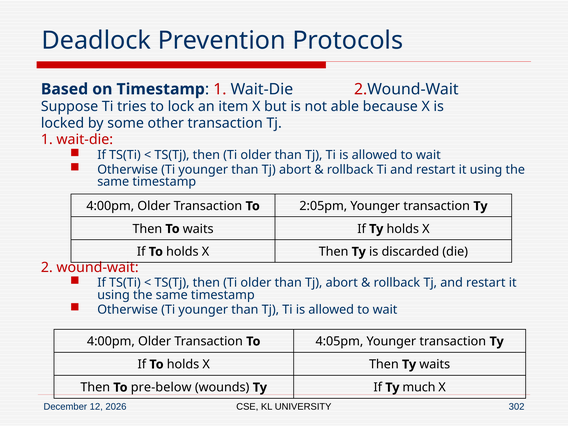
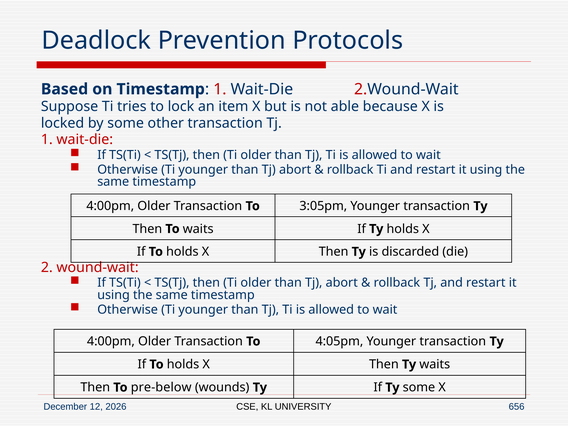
2:05pm: 2:05pm -> 3:05pm (323, 206)
Ty much: much -> some (419, 387)
302: 302 -> 656 (517, 407)
